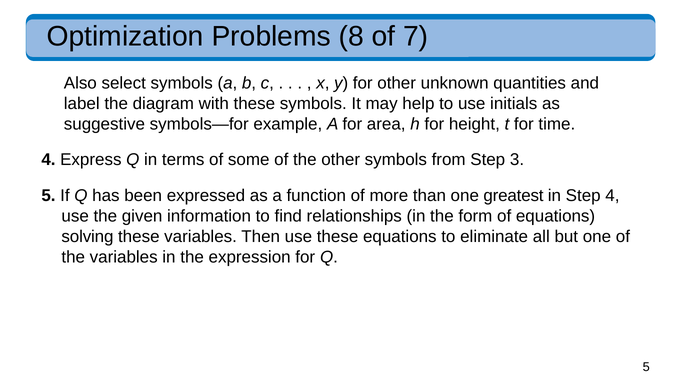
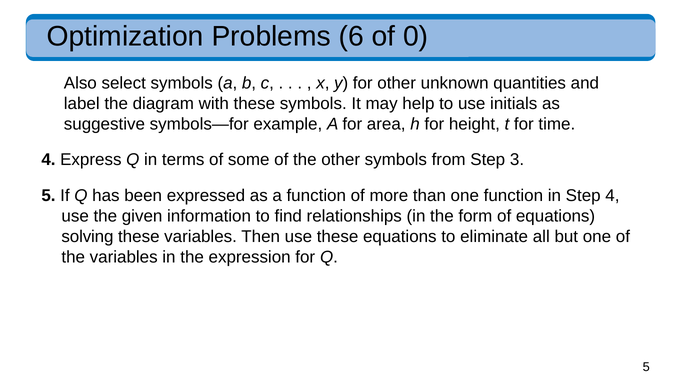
8: 8 -> 6 (351, 36)
7: 7 -> 0 (416, 36)
one greatest: greatest -> function (513, 196)
